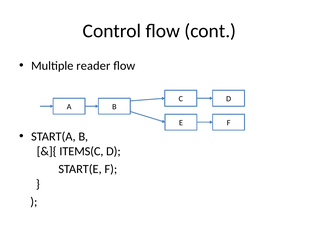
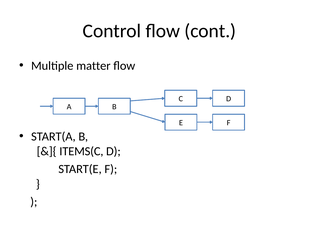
reader: reader -> matter (93, 66)
